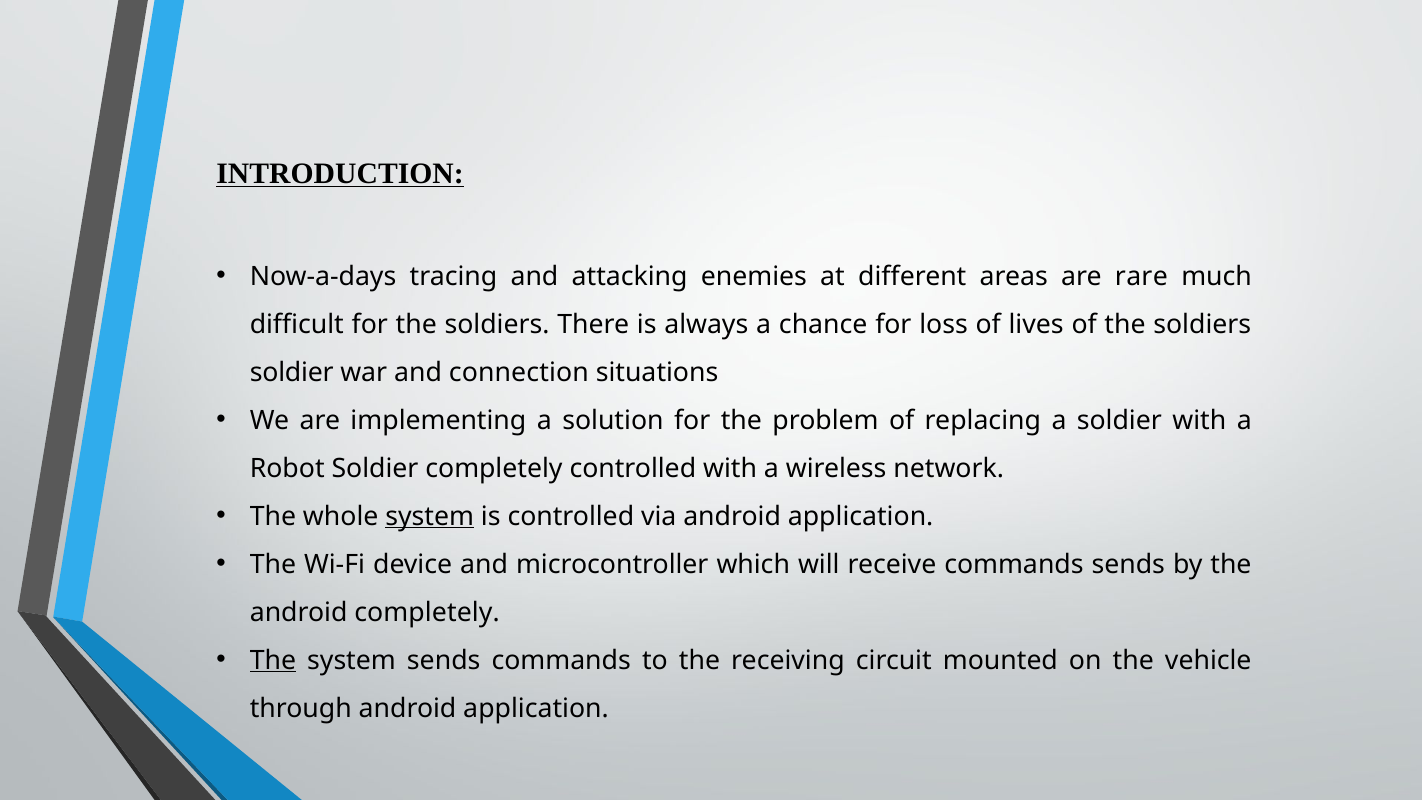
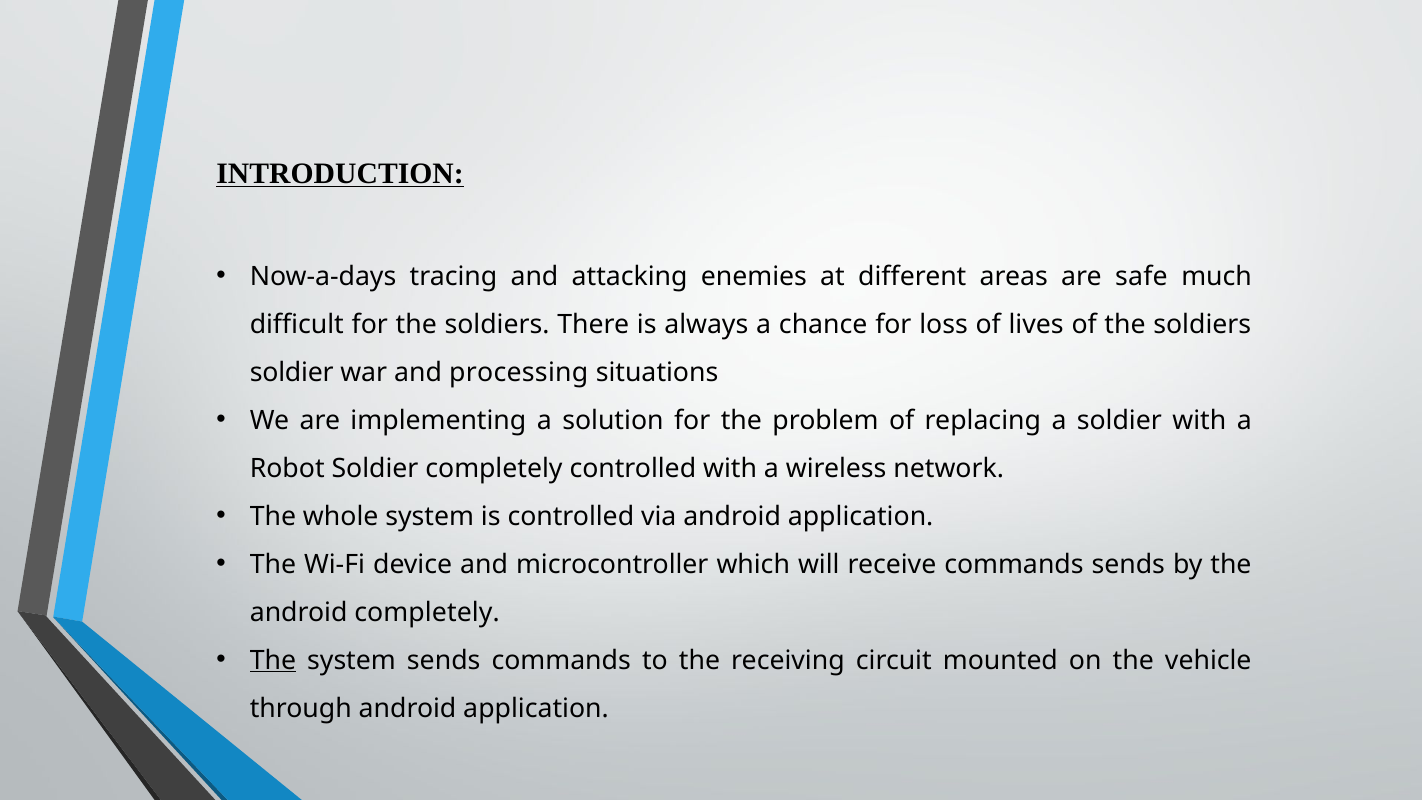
rare: rare -> safe (1141, 276)
connection: connection -> processing (519, 372)
system underline: present -> none (430, 516)
